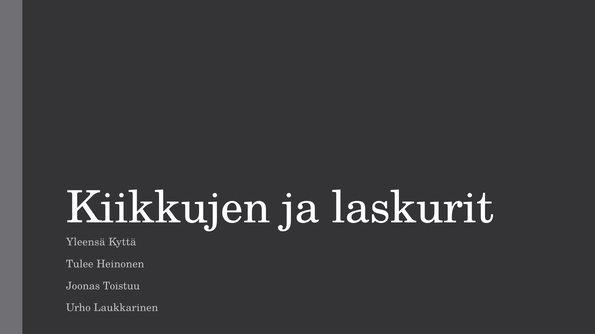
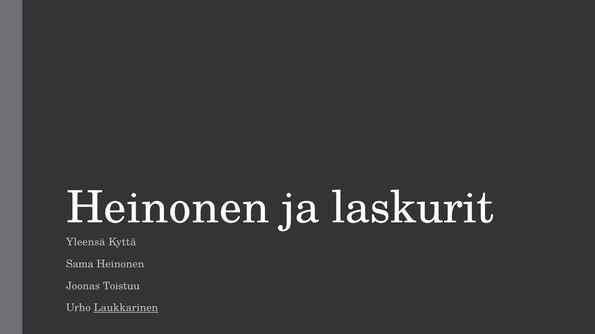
Kiikkujen: Kiikkujen -> Heinonen (168, 208)
Tulee: Tulee -> Sama (80, 265)
Laukkarinen underline: none -> present (126, 308)
